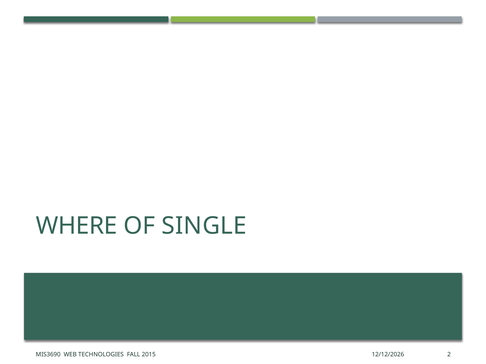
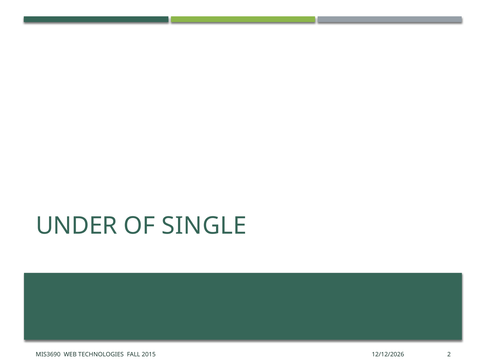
WHERE: WHERE -> UNDER (77, 226)
